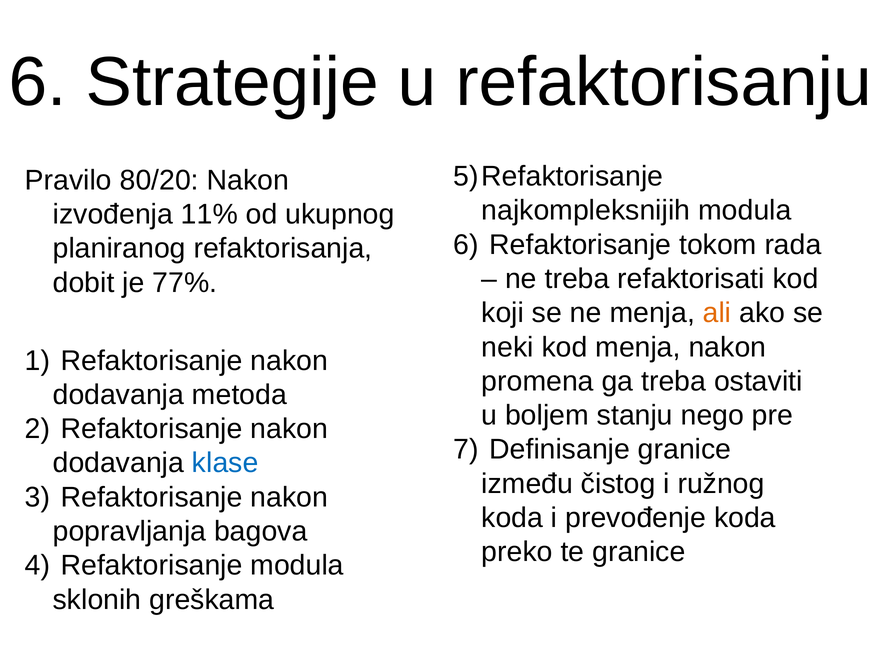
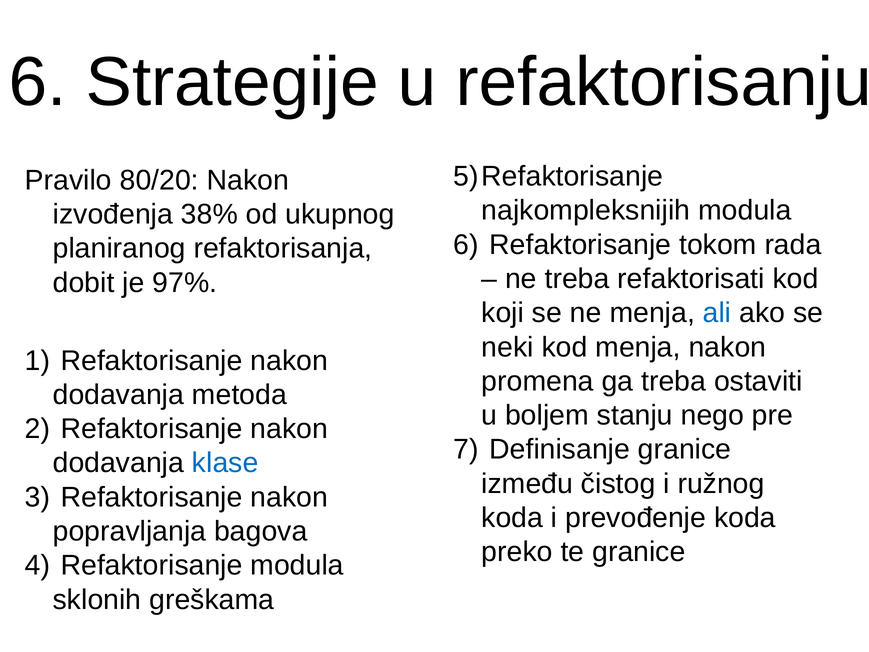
11%: 11% -> 38% (209, 214)
77%: 77% -> 97% (185, 283)
ali colour: orange -> blue (717, 313)
